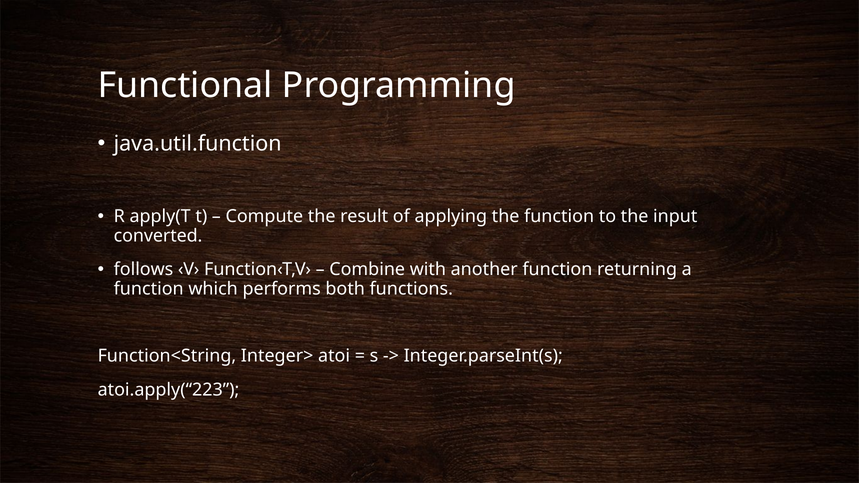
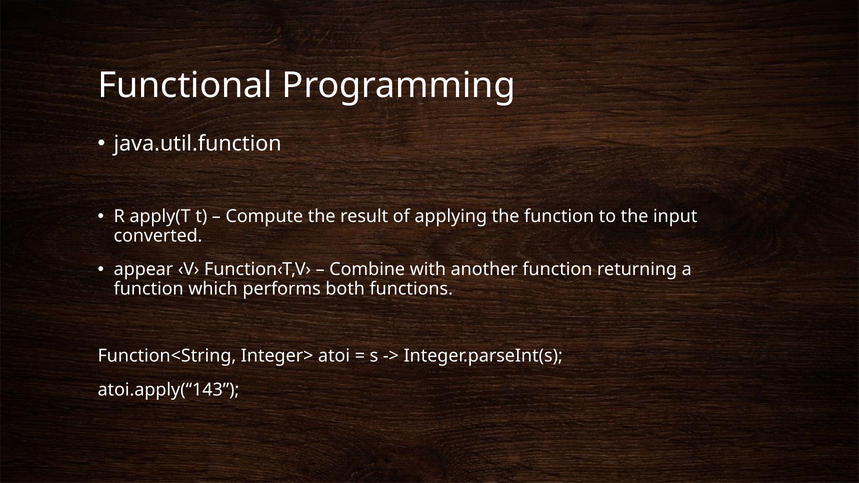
follows: follows -> appear (143, 270)
atoi.apply(“223: atoi.apply(“223 -> atoi.apply(“143 (169, 390)
